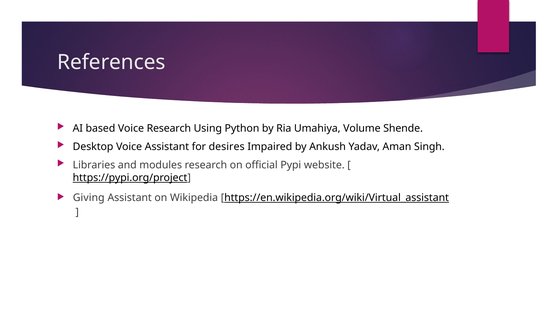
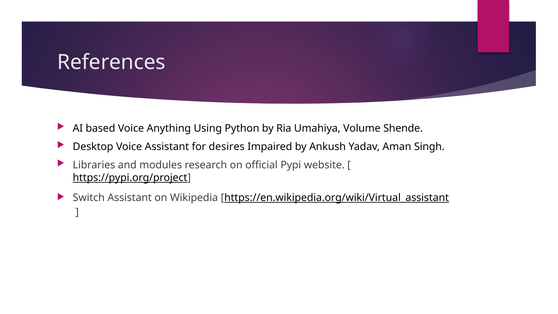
Voice Research: Research -> Anything (169, 128)
Giving: Giving -> Switch (89, 198)
